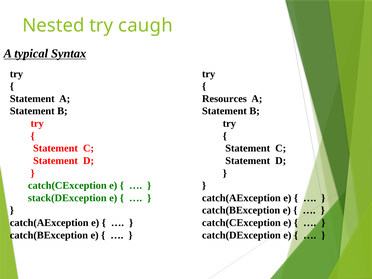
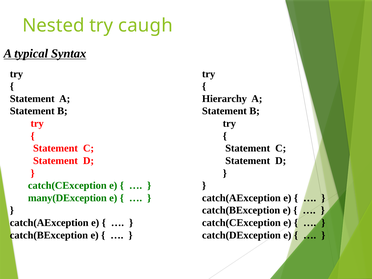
Resources: Resources -> Hierarchy (224, 99)
stack(DException: stack(DException -> many(DException (67, 198)
